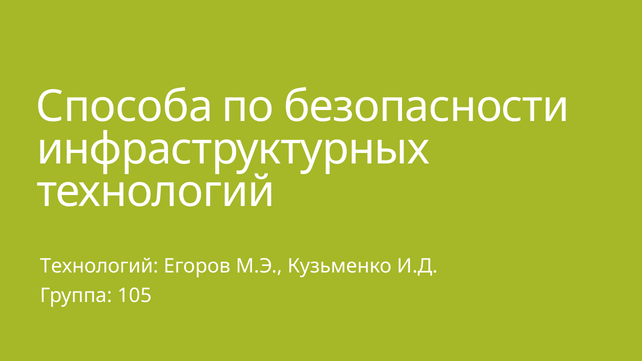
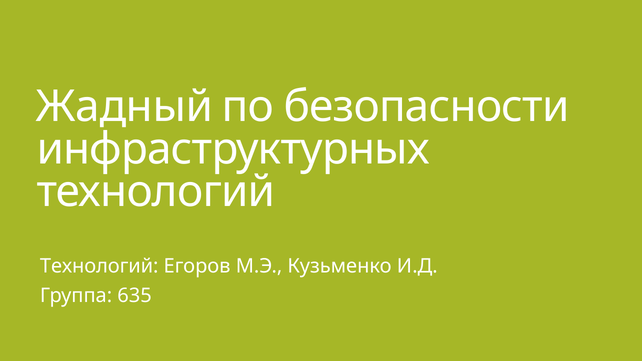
Способа: Способа -> Жадный (124, 107)
105: 105 -> 635 (135, 296)
